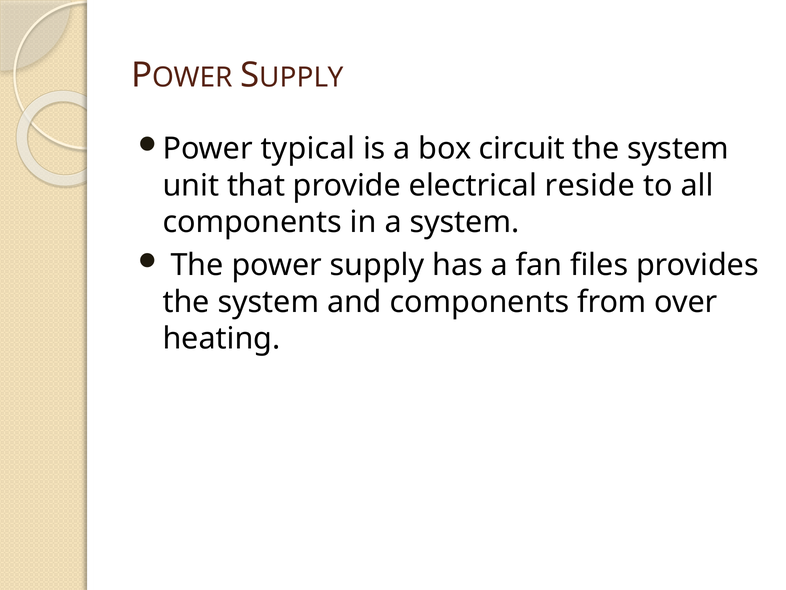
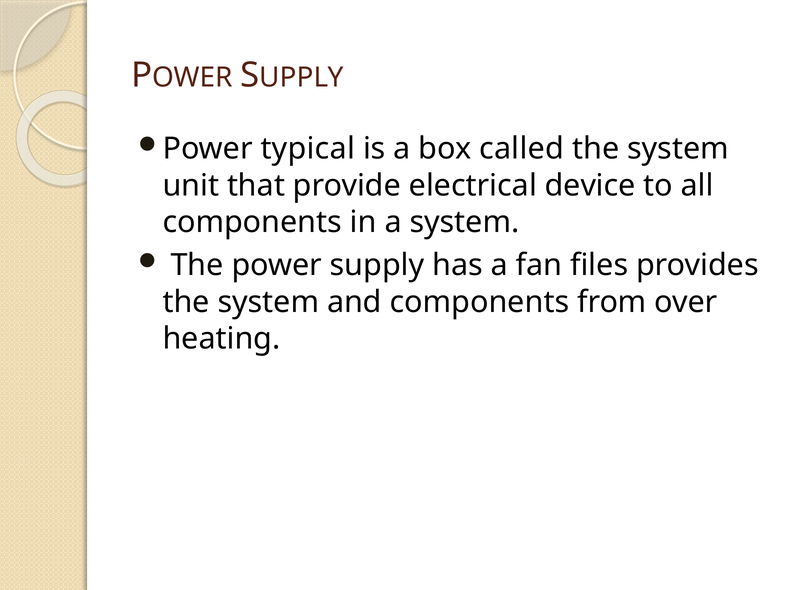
circuit: circuit -> called (522, 149)
reside: reside -> device (590, 185)
